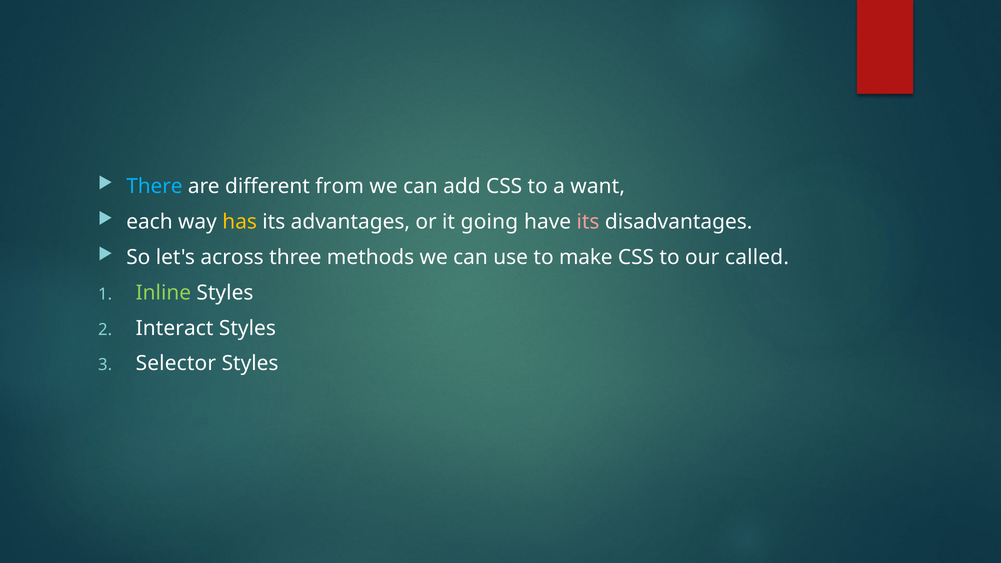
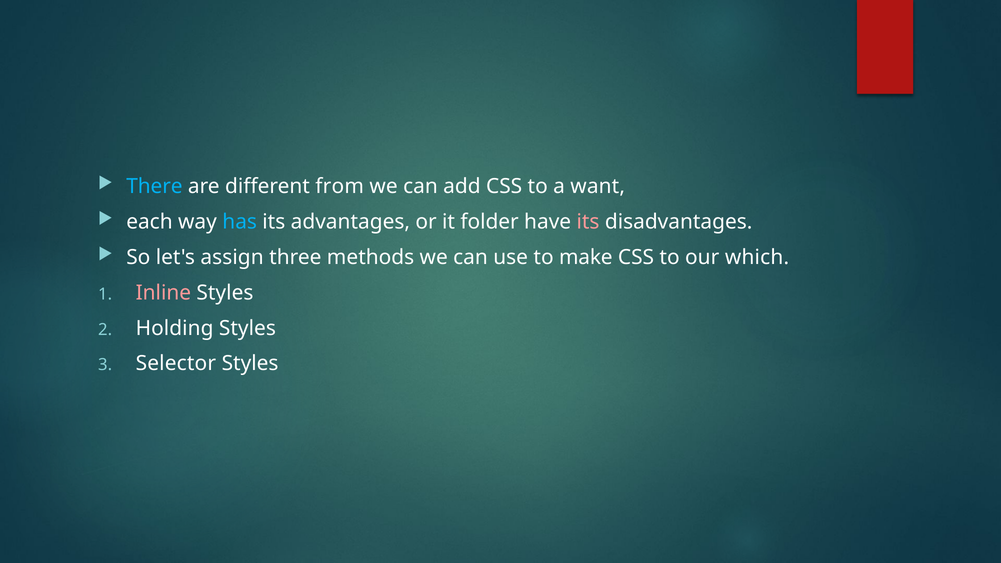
has colour: yellow -> light blue (240, 222)
going: going -> folder (490, 222)
across: across -> assign (232, 257)
called: called -> which (757, 257)
Inline colour: light green -> pink (163, 293)
Interact: Interact -> Holding (175, 328)
